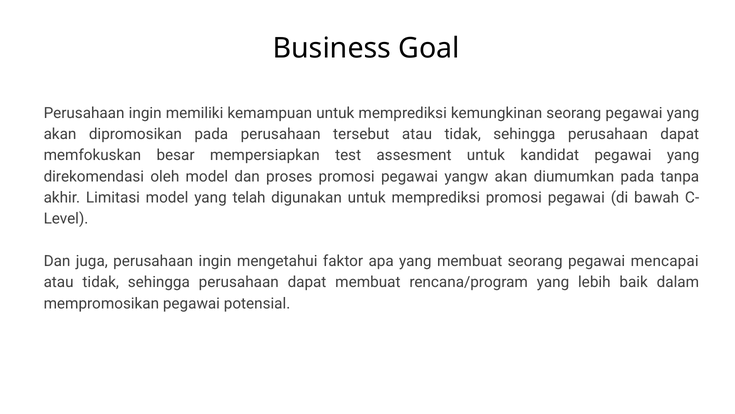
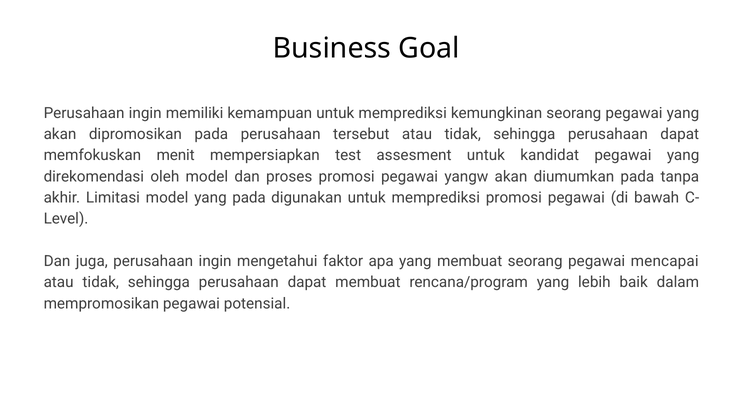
besar: besar -> menit (176, 155)
yang telah: telah -> pada (249, 197)
